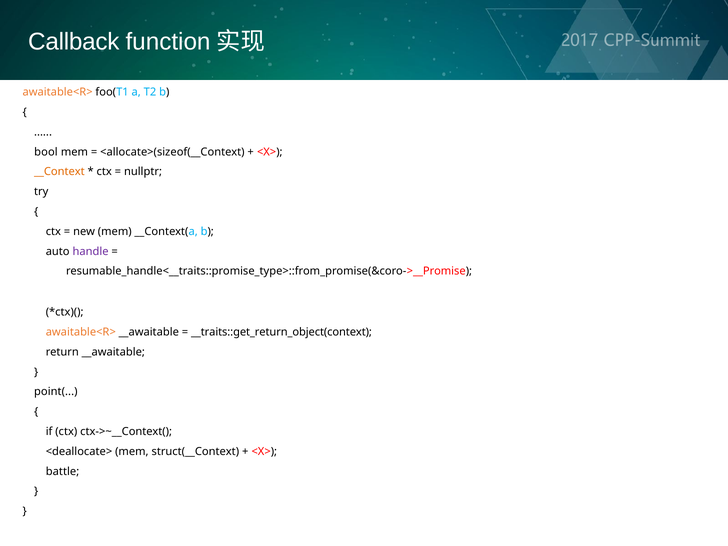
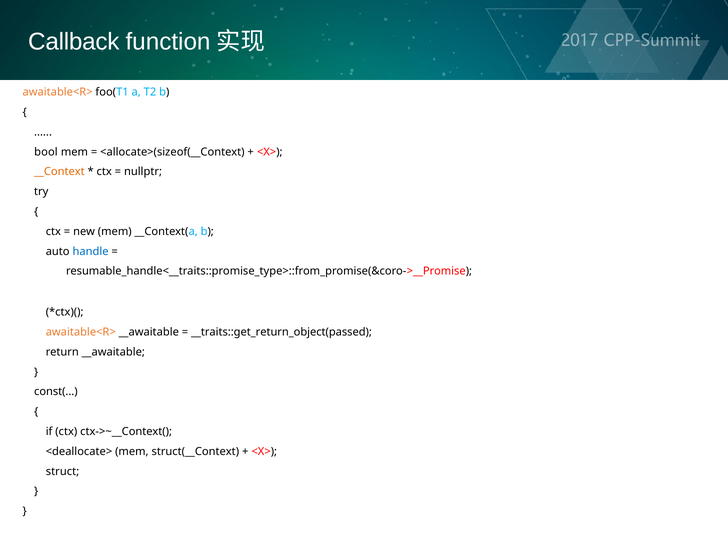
handle colour: purple -> blue (91, 251)
__traits::get_return_object(context: __traits::get_return_object(context -> __traits::get_return_object(passed (281, 332)
point(: point( -> const( (56, 392)
battle: battle -> struct (63, 471)
